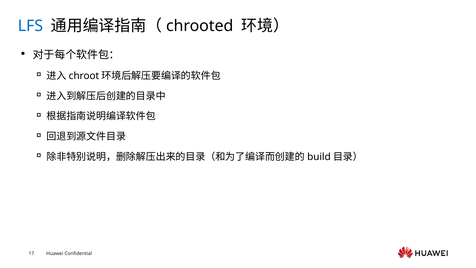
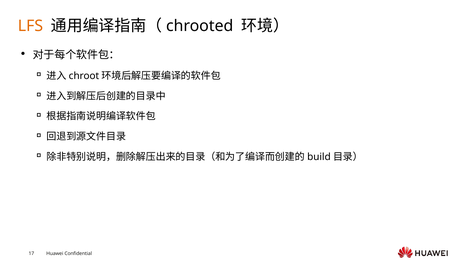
LFS colour: blue -> orange (30, 26)
